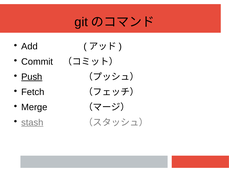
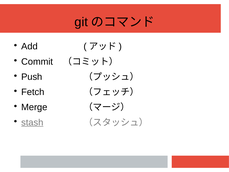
Push underline: present -> none (32, 77)
